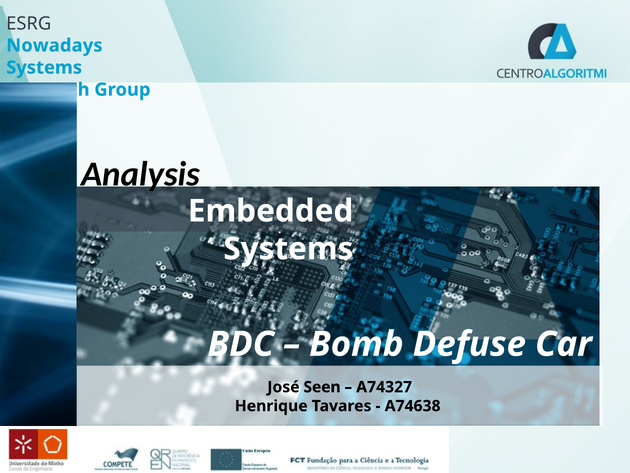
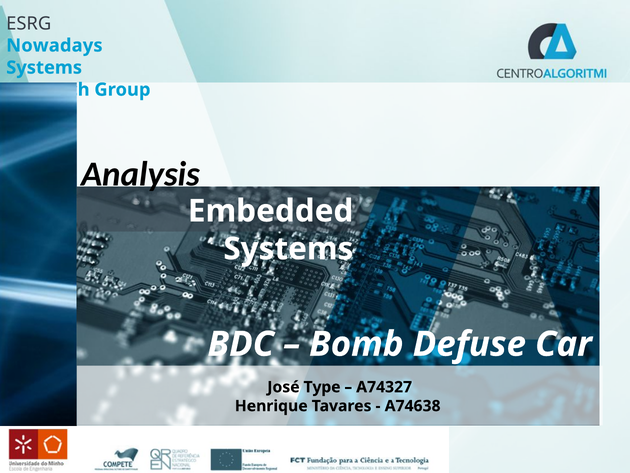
Seen: Seen -> Type (322, 387)
